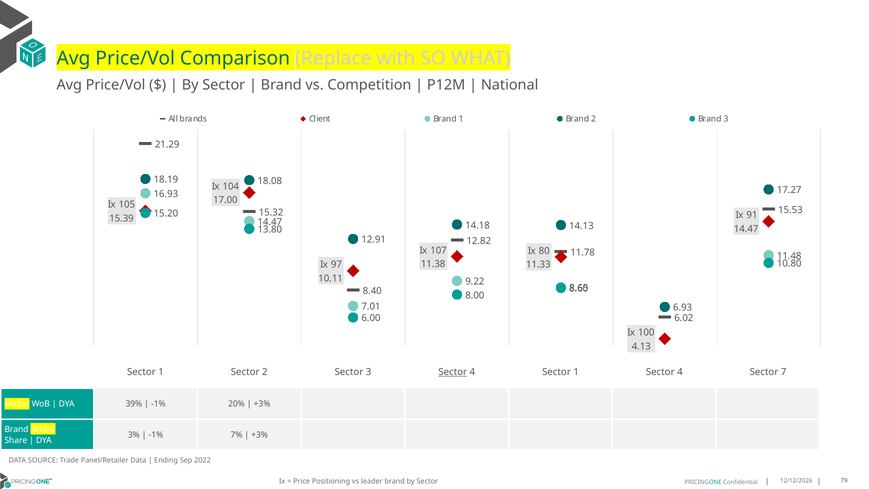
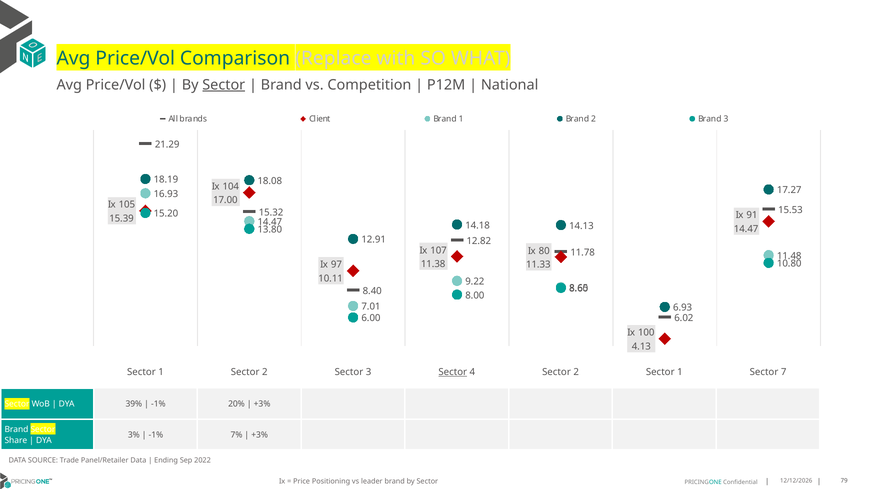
Sector underline: none -> present (224, 85)
4 Sector 1: 1 -> 2 (576, 372)
4: 4 -> 1 (680, 372)
